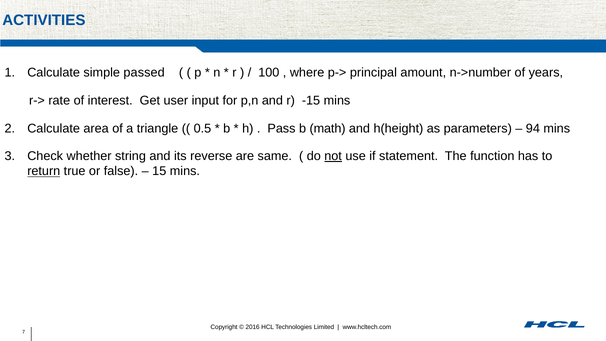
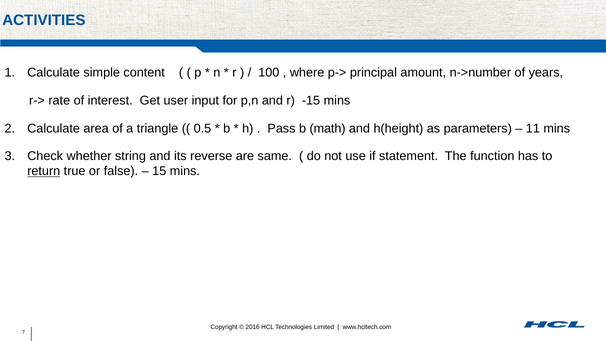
passed: passed -> content (144, 73)
94: 94 -> 11 (533, 128)
not underline: present -> none (333, 156)
